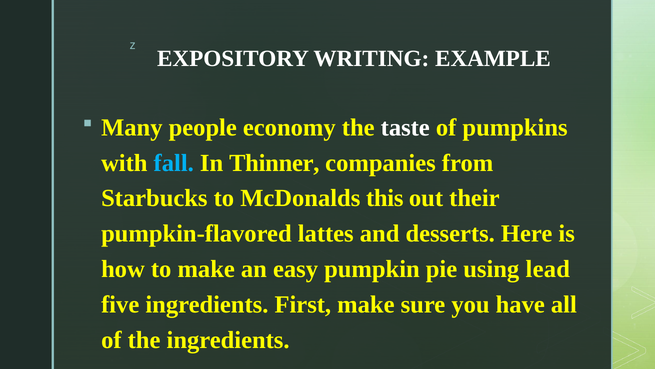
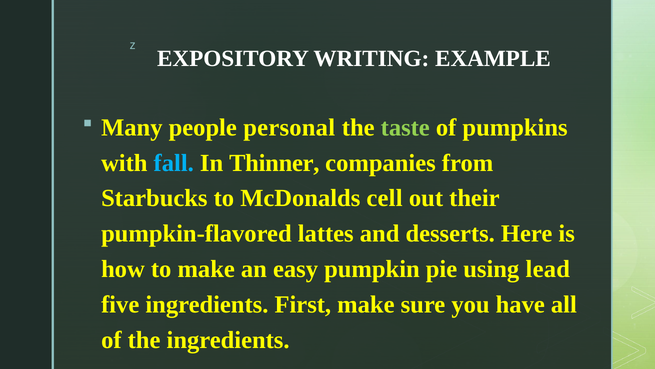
economy: economy -> personal (289, 127)
taste colour: white -> light green (405, 127)
this: this -> cell (385, 198)
